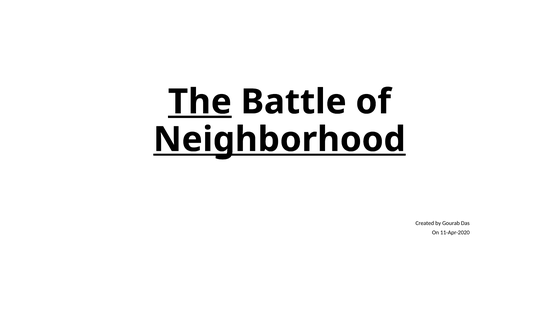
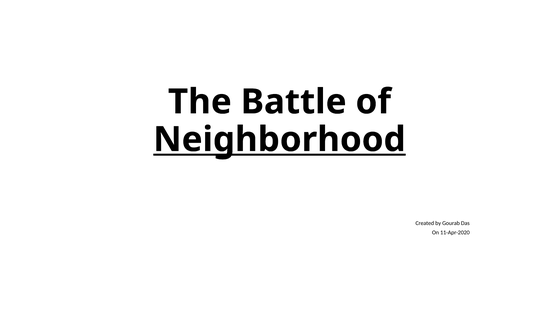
The underline: present -> none (200, 102)
